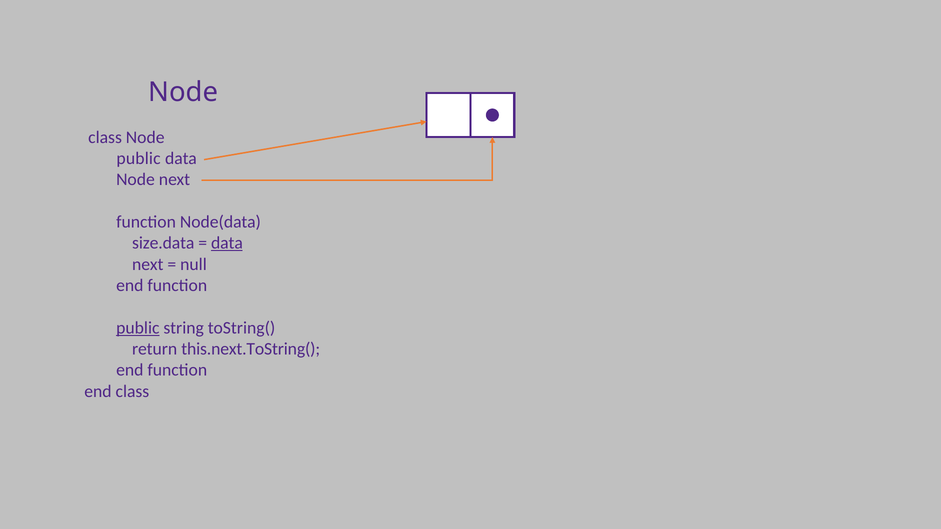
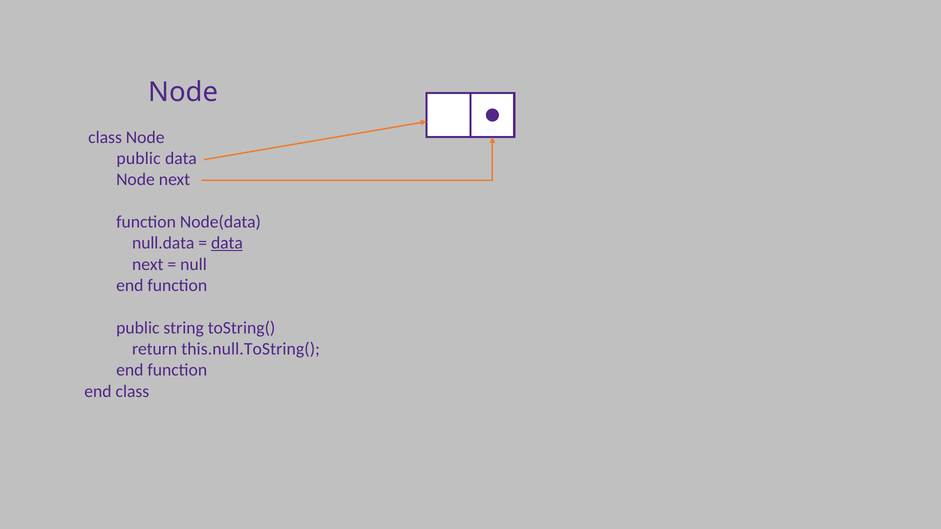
size.data: size.data -> null.data (163, 243)
public underline: present -> none (138, 328)
this.next.ToString(: this.next.ToString( -> this.null.ToString( (251, 349)
